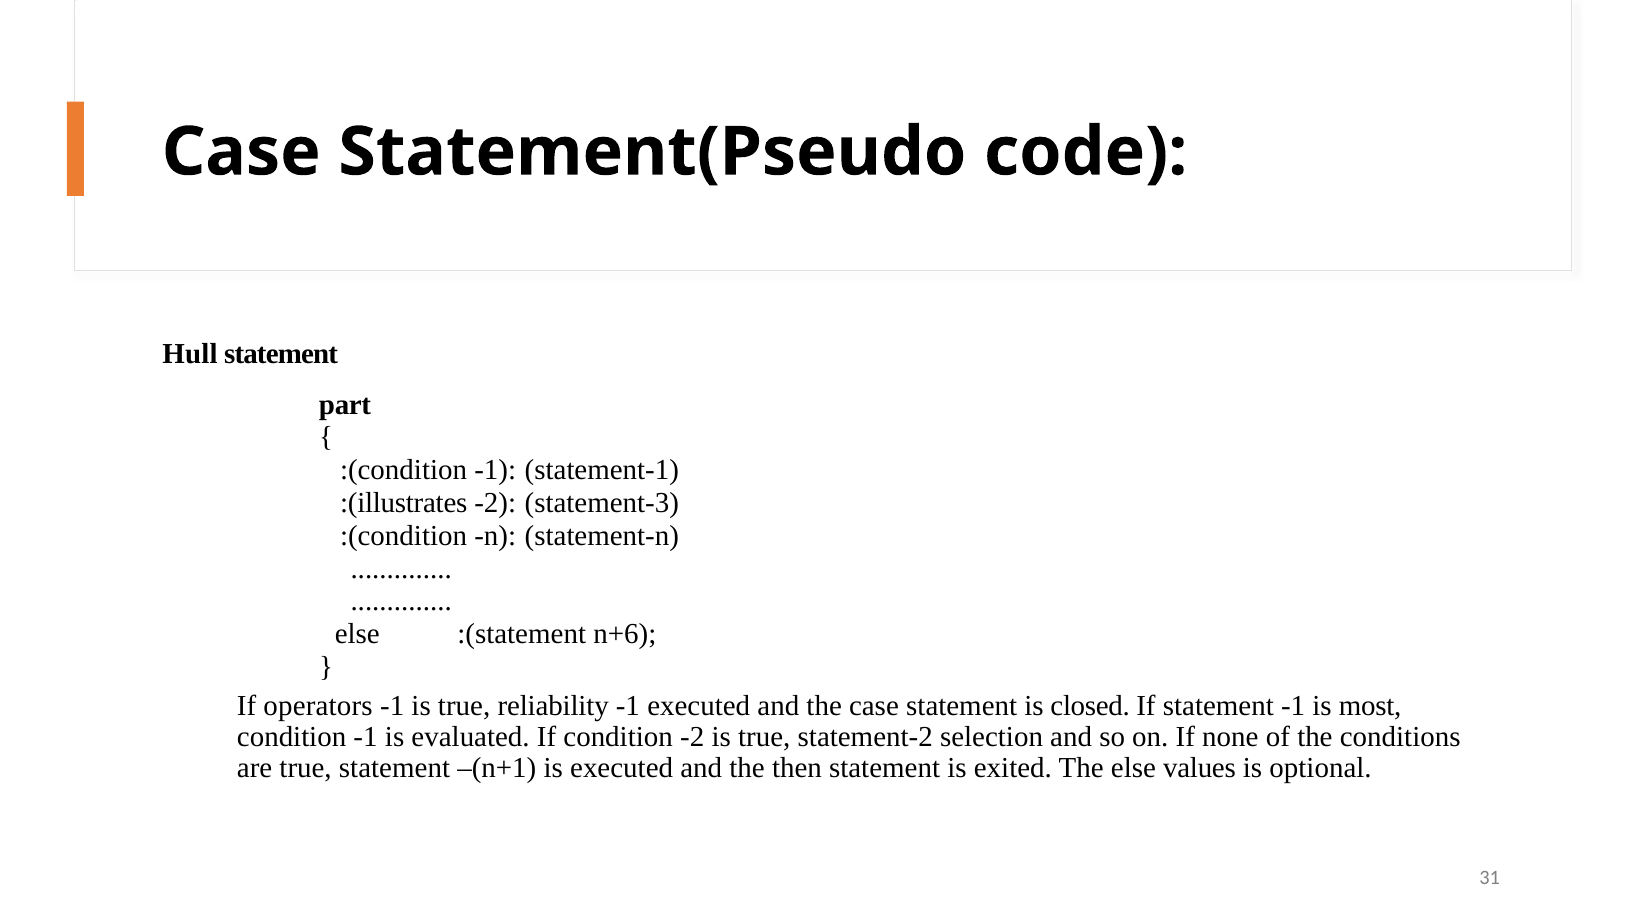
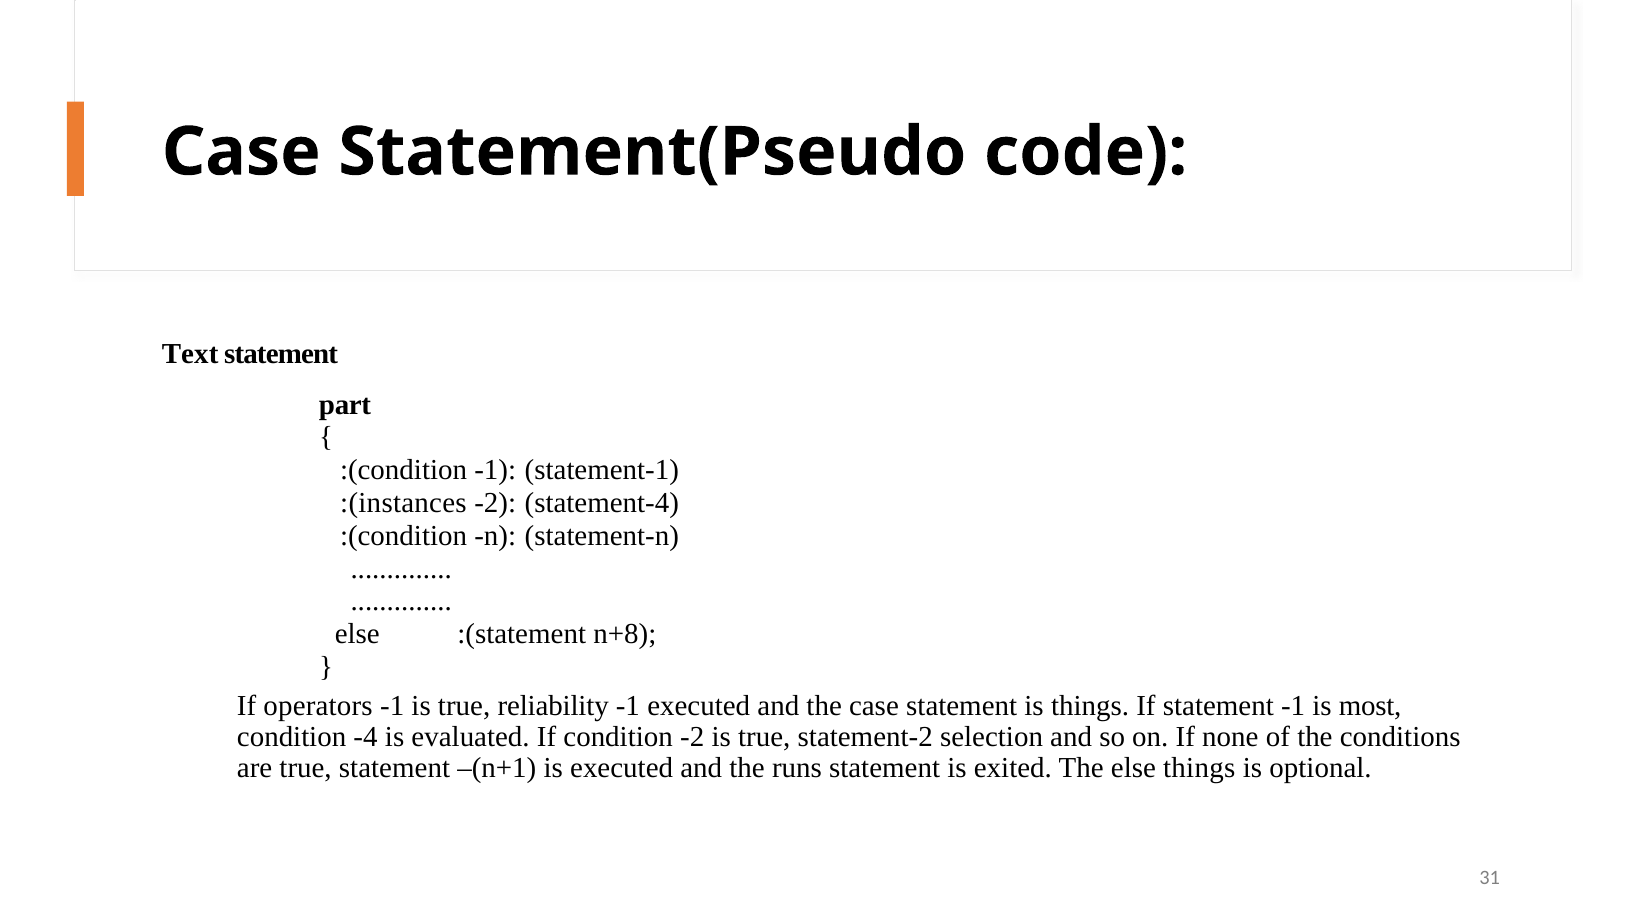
Hull: Hull -> Text (190, 354)
:(illustrates: :(illustrates -> :(instances (403, 503)
statement-3: statement-3 -> statement-4 (602, 503)
n+6: n+6 -> n+8 (625, 634)
is closed: closed -> things (1090, 706)
condition -1: -1 -> -4 (366, 737)
then: then -> runs (797, 768)
else values: values -> things (1199, 768)
